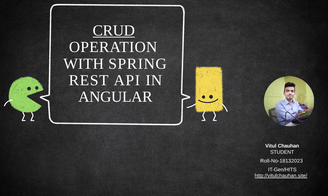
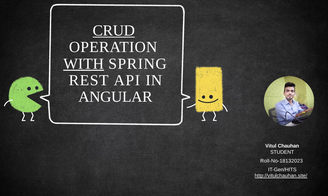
WITH underline: none -> present (84, 64)
